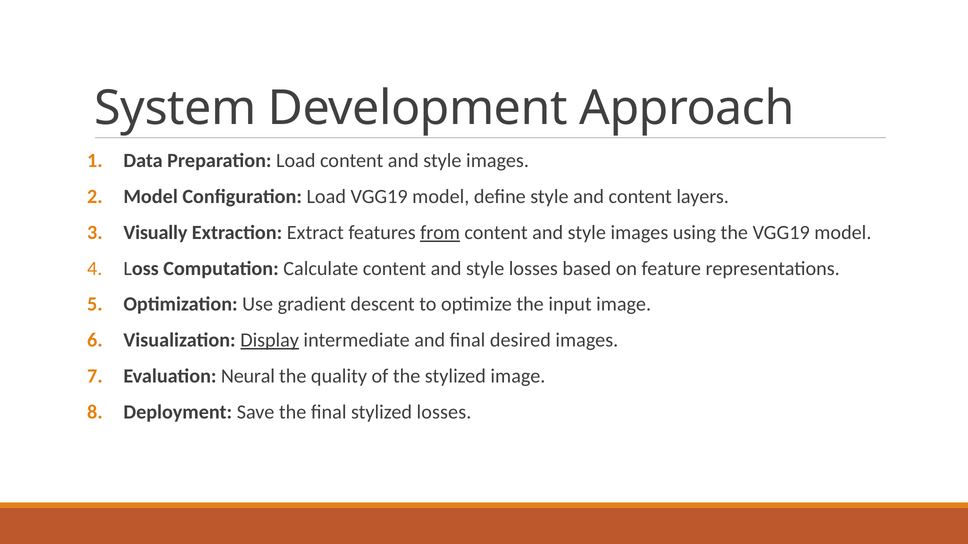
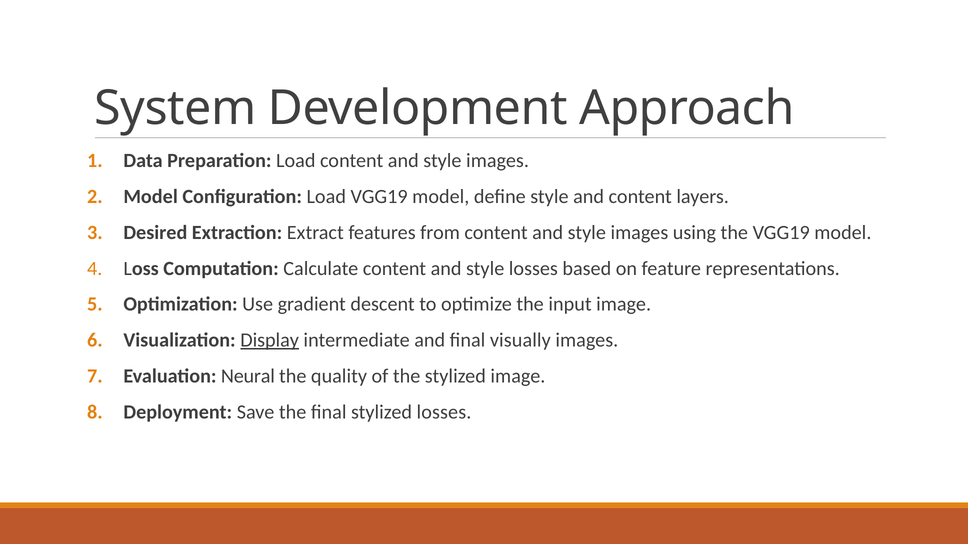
Visually: Visually -> Desired (155, 233)
from underline: present -> none (440, 233)
desired: desired -> visually (520, 340)
